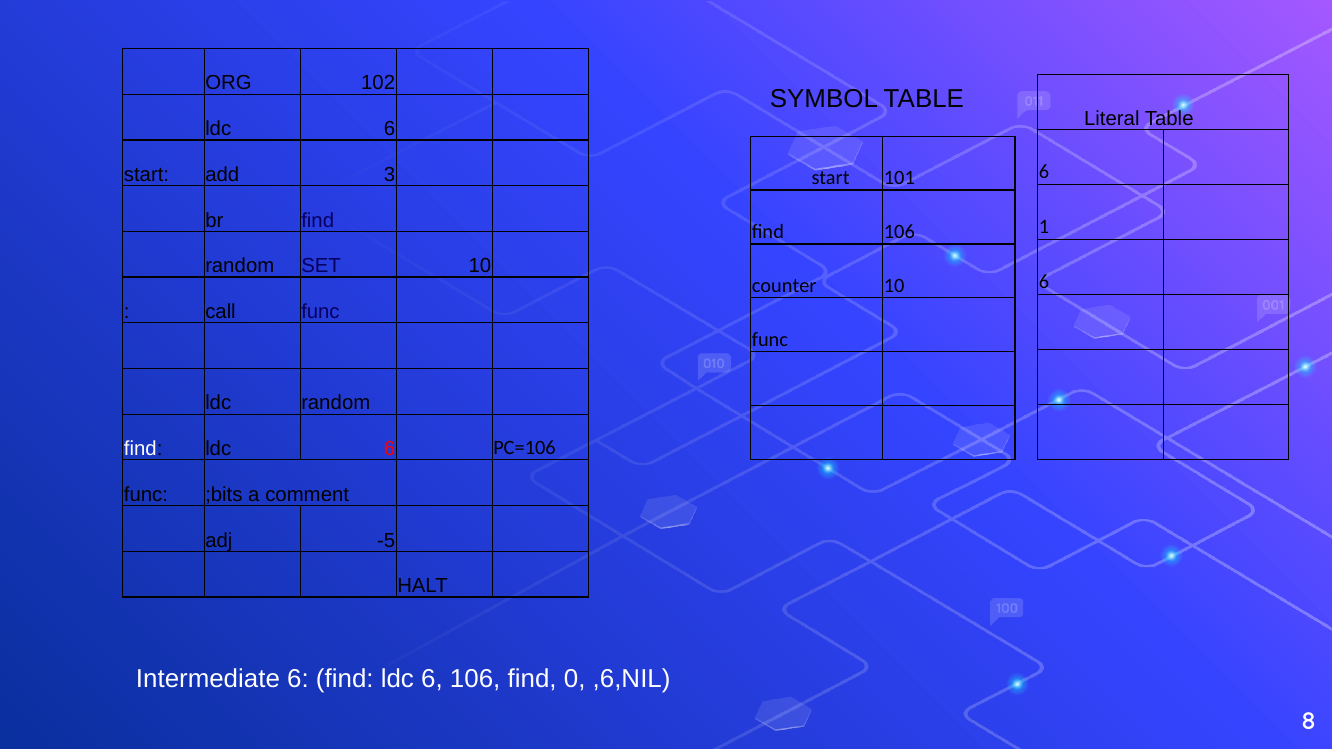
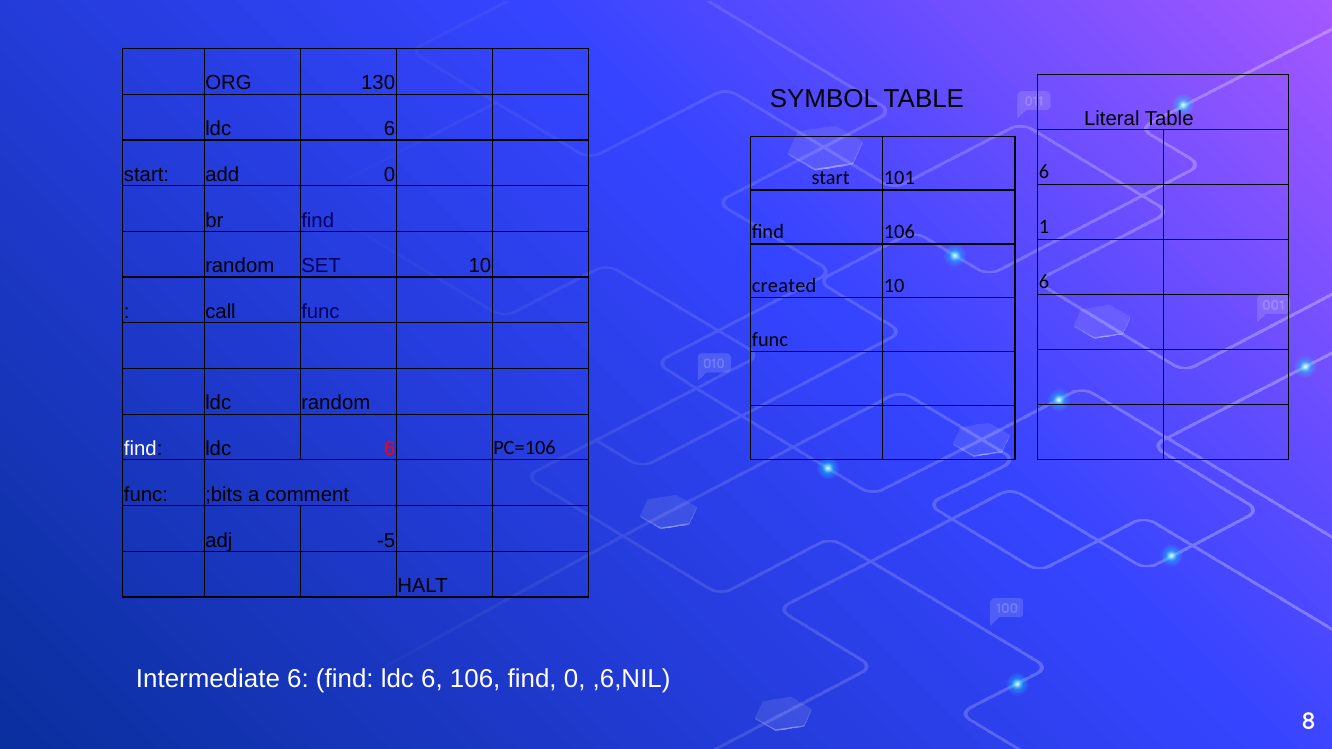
102: 102 -> 130 (378, 83)
add 3: 3 -> 0 (389, 175)
counter: counter -> created (784, 286)
